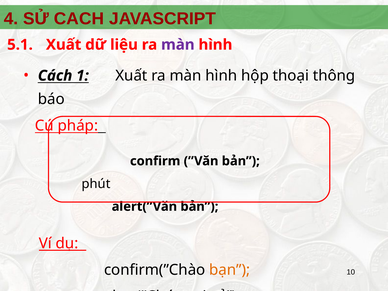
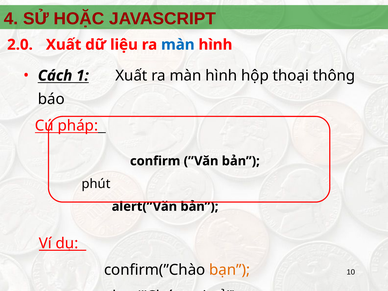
CACH: CACH -> HOẶC (79, 19)
5.1: 5.1 -> 2.0 (20, 45)
màn colour: purple -> blue (178, 45)
